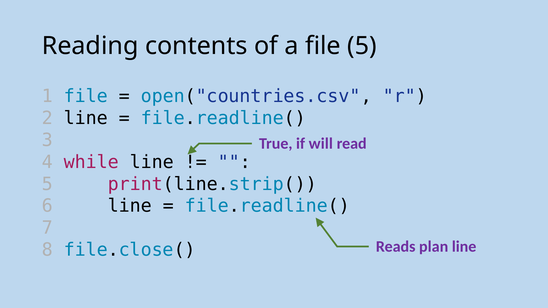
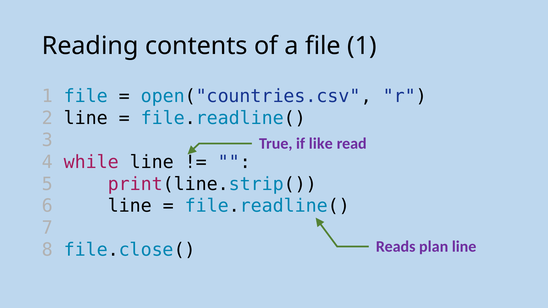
file 5: 5 -> 1 (362, 46)
will: will -> like (321, 144)
